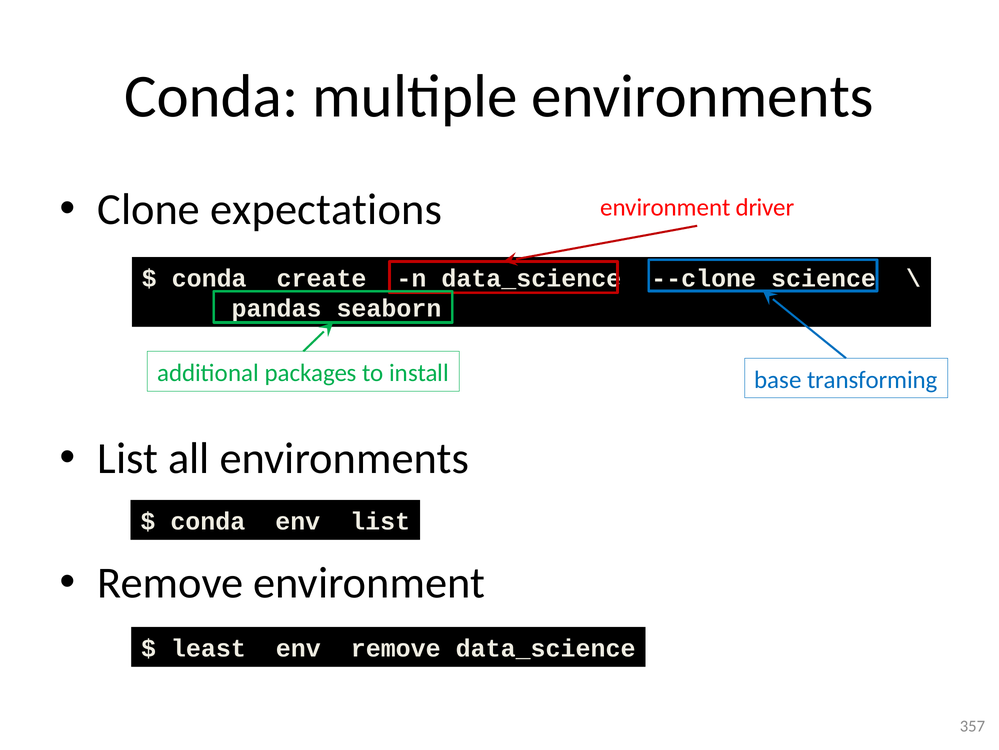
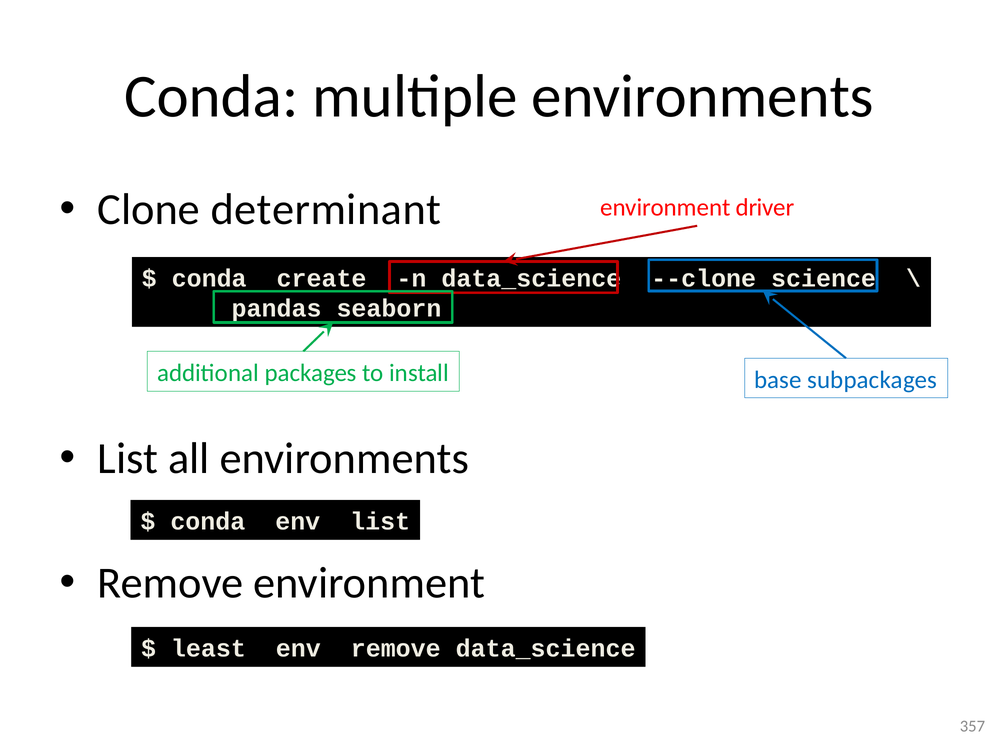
expectations: expectations -> determinant (326, 210)
transforming: transforming -> subpackages (872, 379)
